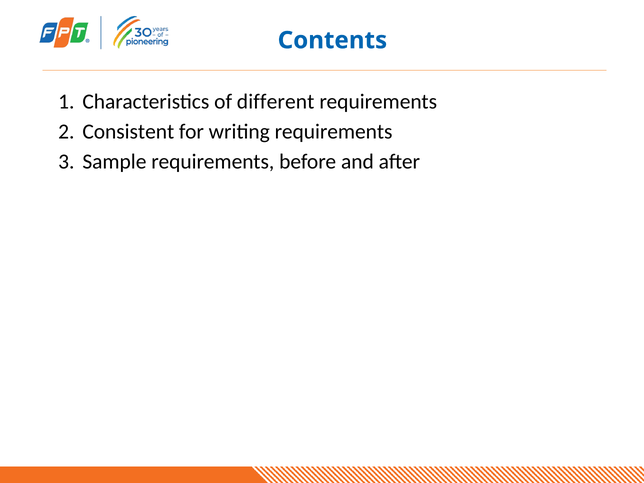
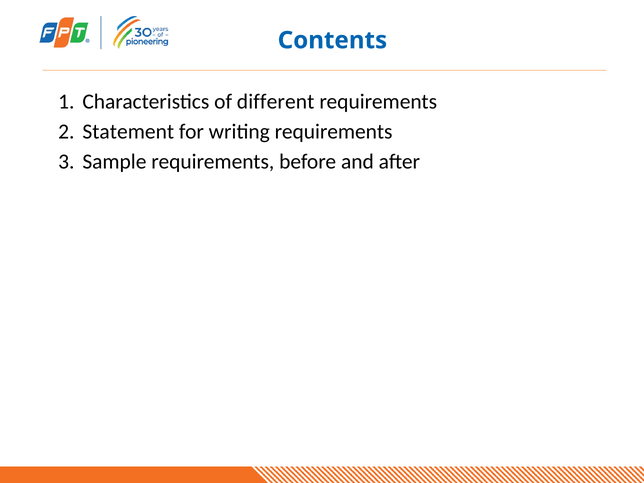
Consistent: Consistent -> Statement (128, 132)
